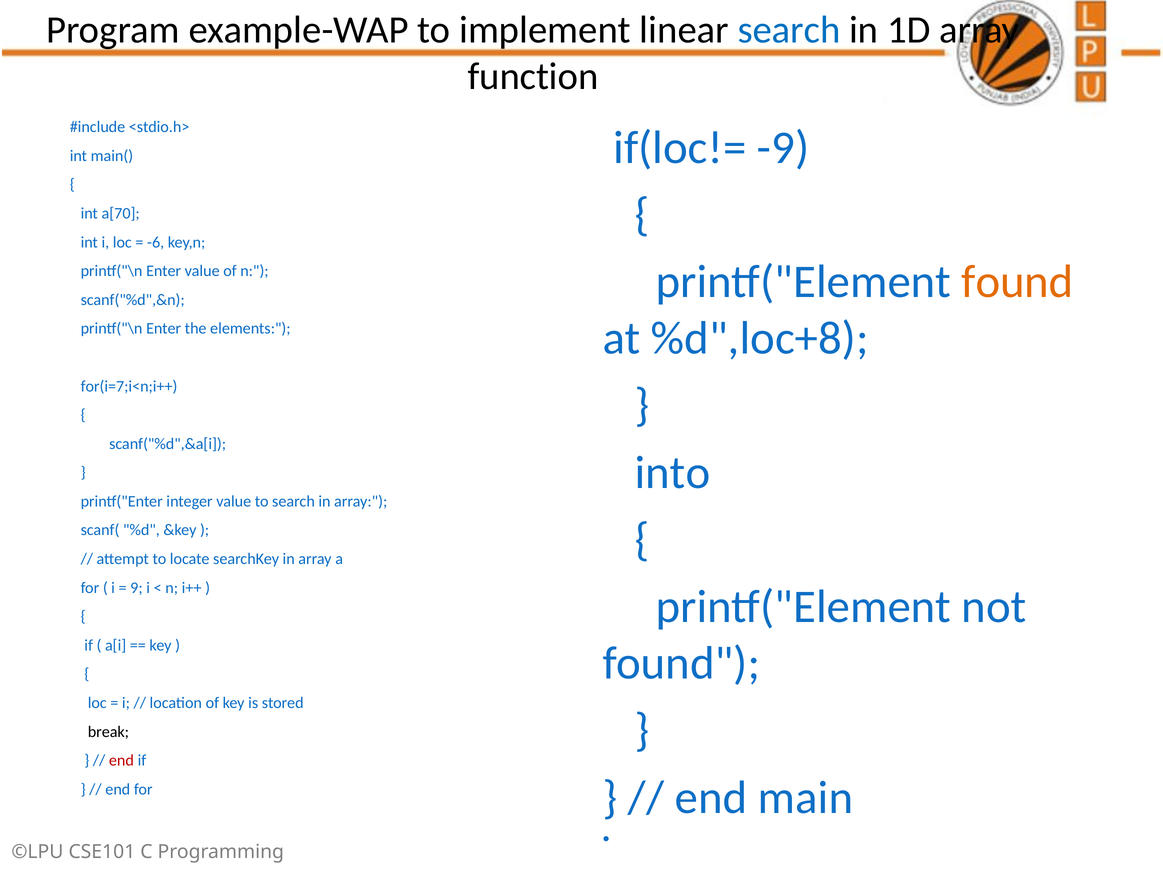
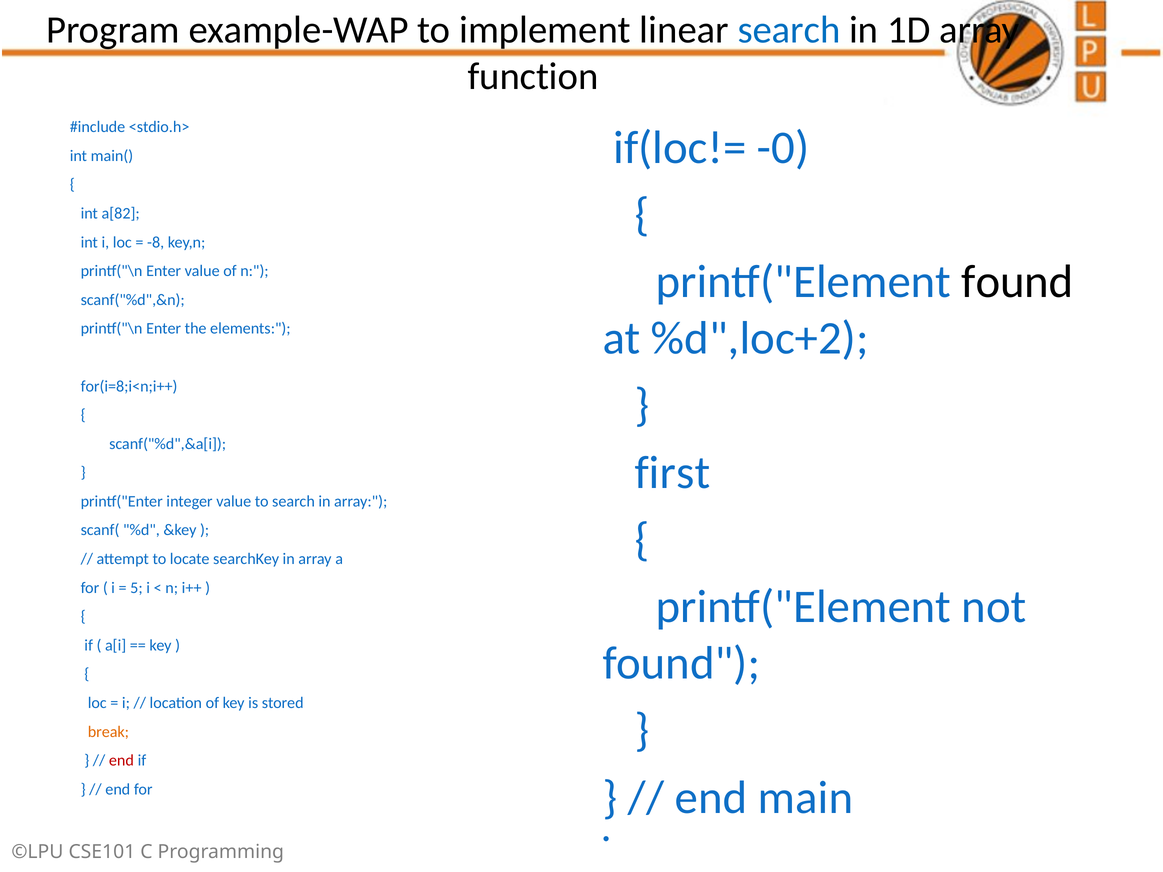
-9: -9 -> -0 (783, 148)
a[70: a[70 -> a[82 (121, 213)
-6: -6 -> -8 (156, 242)
found colour: orange -> black (1017, 282)
%d",loc+8: %d",loc+8 -> %d",loc+2 (760, 338)
for(i=7;i<n;i++: for(i=7;i<n;i++ -> for(i=8;i<n;i++ (129, 386)
into: into -> first (672, 473)
9: 9 -> 5 (136, 588)
break colour: black -> orange (108, 732)
